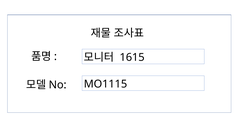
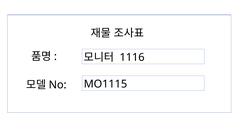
1615: 1615 -> 1116 (132, 57)
